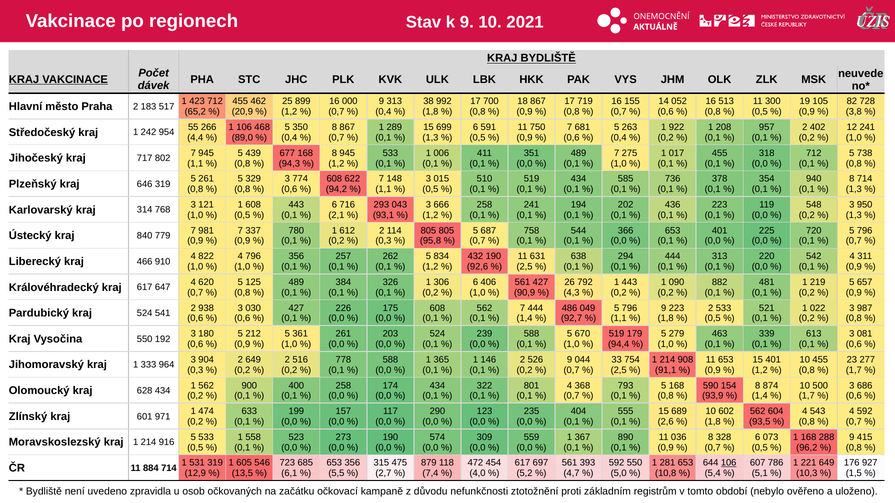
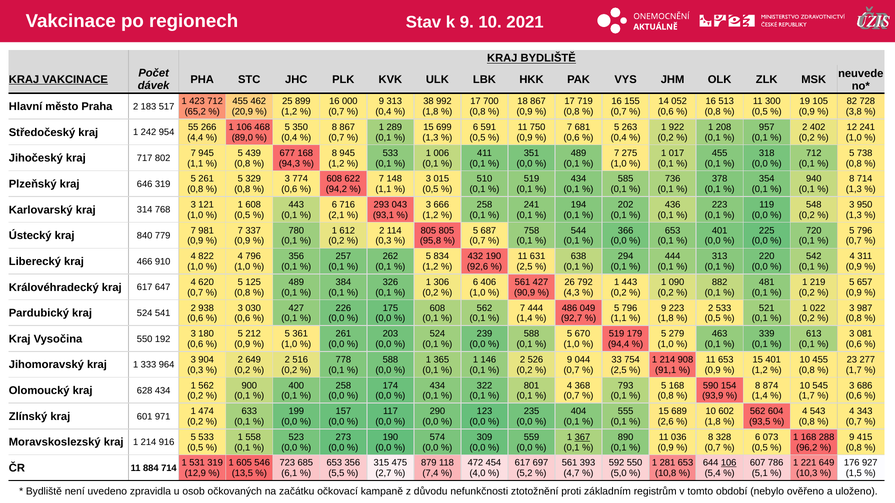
500: 500 -> 545 (820, 386)
4 592: 592 -> 343 (865, 412)
367 underline: none -> present (582, 437)
